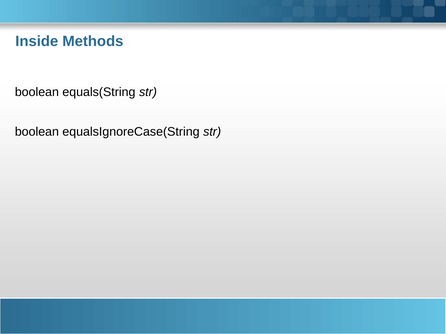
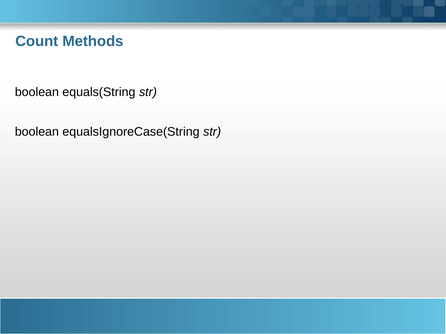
Inside: Inside -> Count (37, 41)
